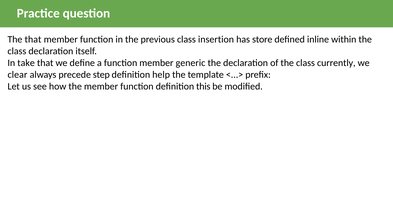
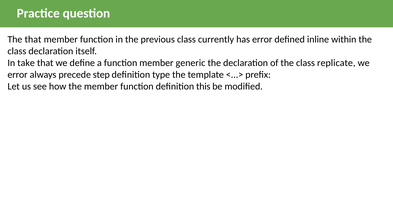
insertion: insertion -> currently (216, 39)
has store: store -> error (262, 39)
currently: currently -> replicate (336, 63)
clear: clear -> error (18, 75)
help: help -> type (161, 75)
